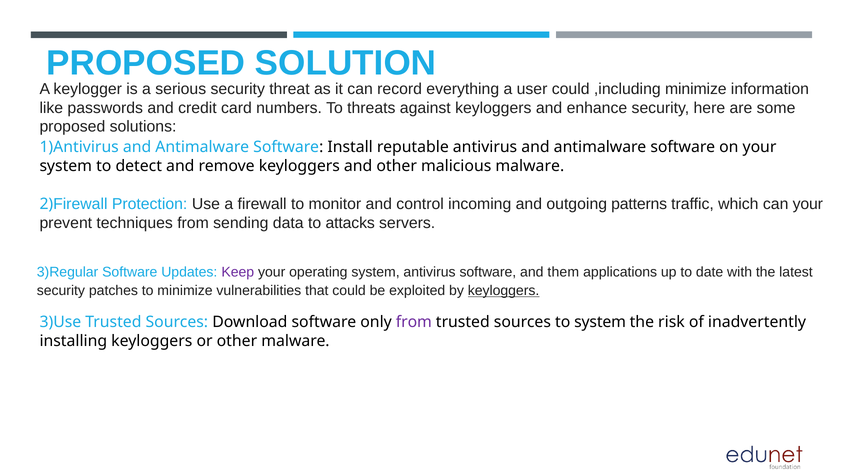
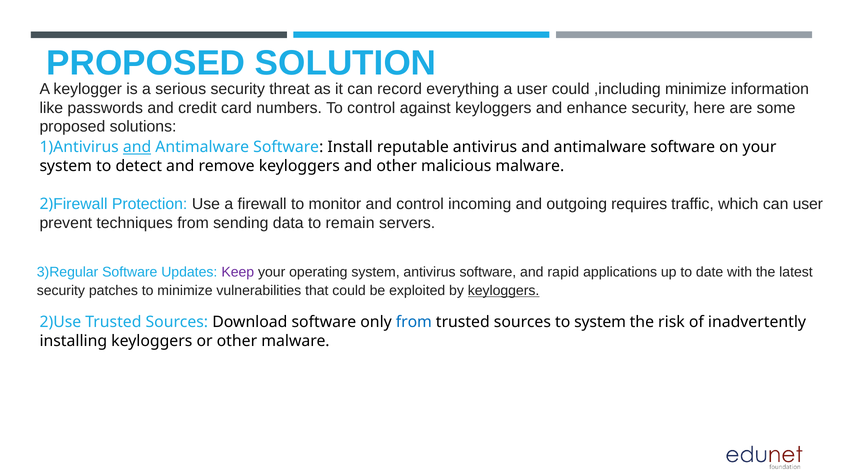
To threats: threats -> control (371, 108)
and underline: none -> present (137, 147)
patterns: patterns -> requires (639, 204)
can your: your -> user (808, 204)
attacks: attacks -> remain (350, 223)
them: them -> rapid (563, 272)
3)Use: 3)Use -> 2)Use (60, 322)
from colour: purple -> blue (414, 322)
